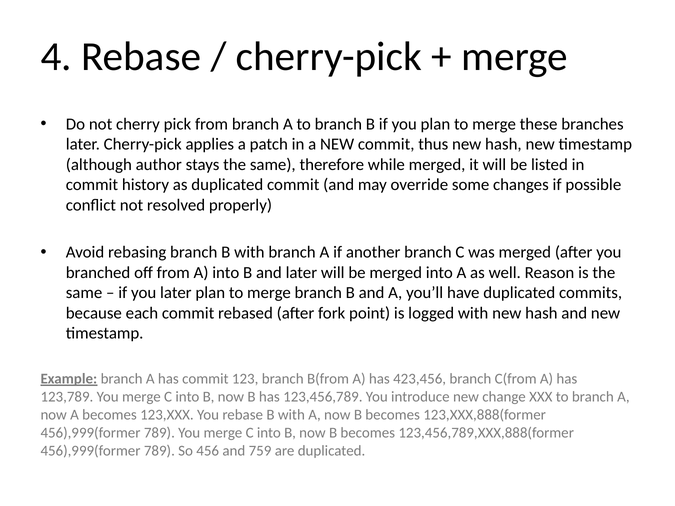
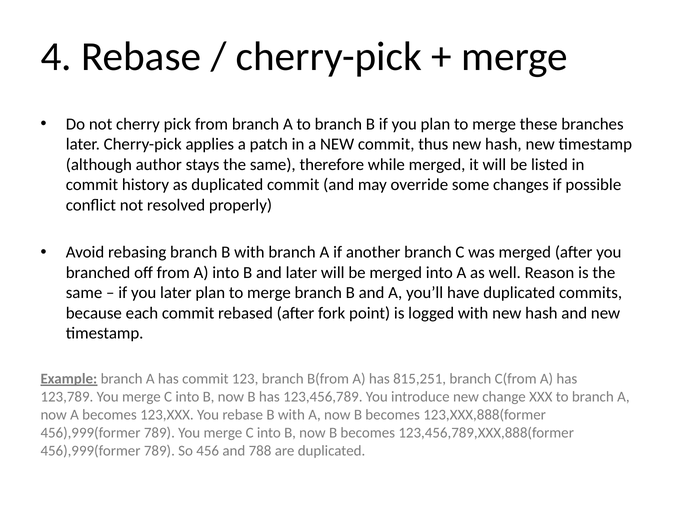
423,456: 423,456 -> 815,251 (420, 379)
759: 759 -> 788 (260, 451)
